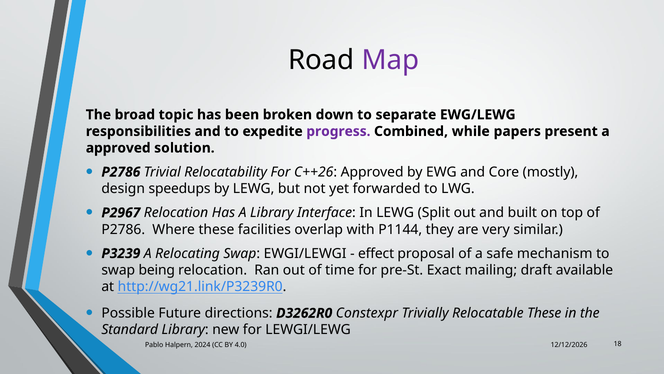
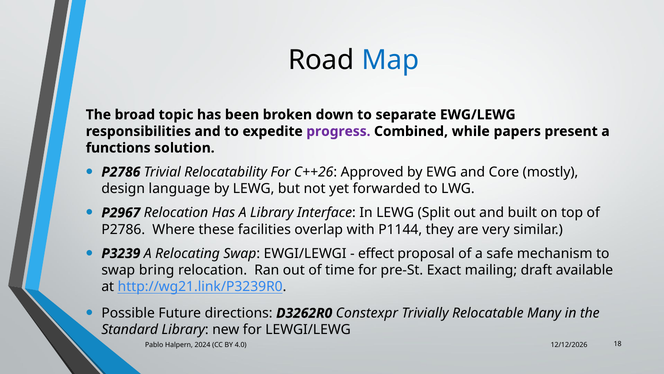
Map colour: purple -> blue (390, 60)
approved: approved -> functions (118, 148)
speedups: speedups -> language (179, 188)
being: being -> bring (157, 270)
Relocatable These: These -> Many (544, 313)
